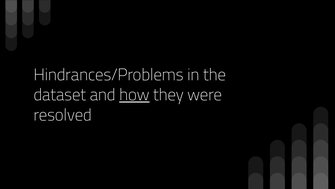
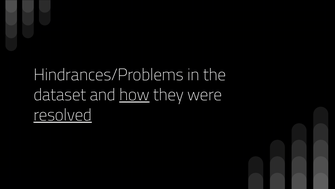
resolved underline: none -> present (63, 115)
